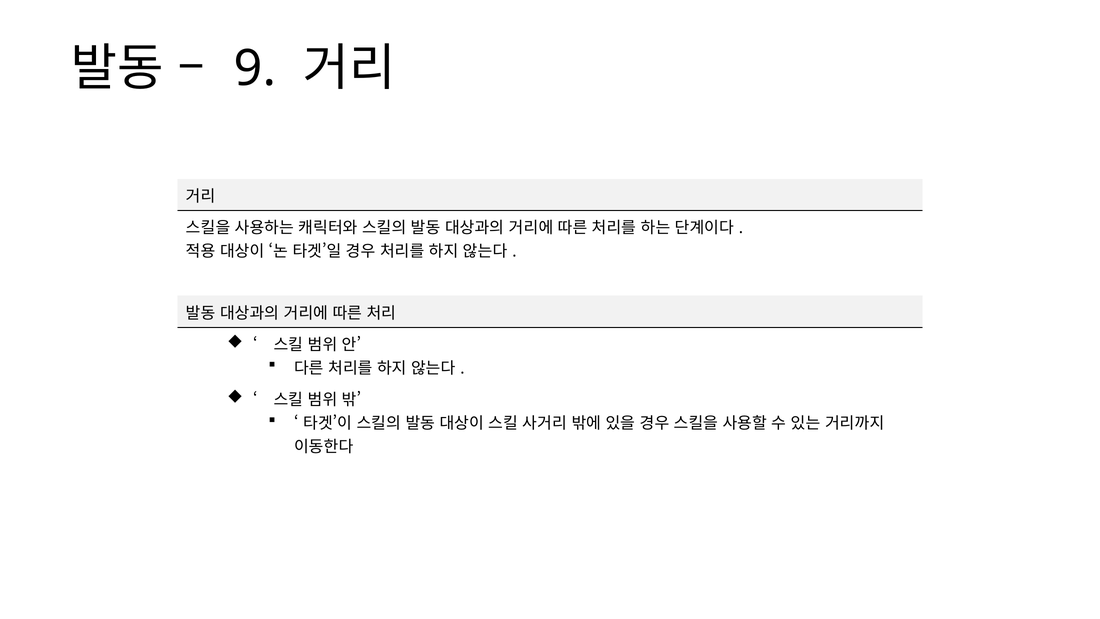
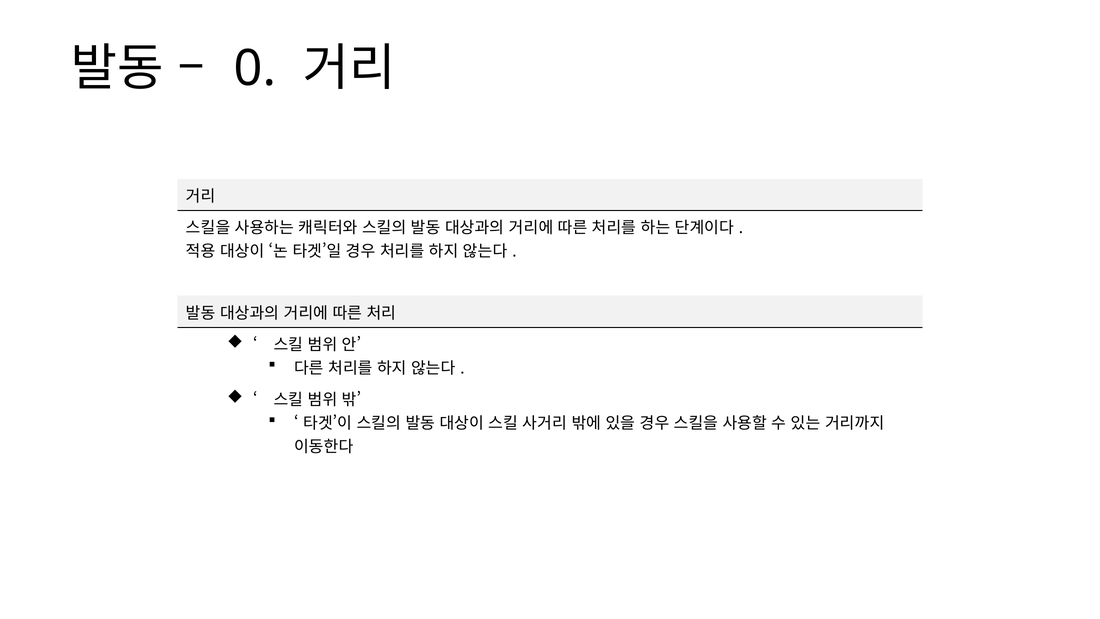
9: 9 -> 0 (255, 68)
